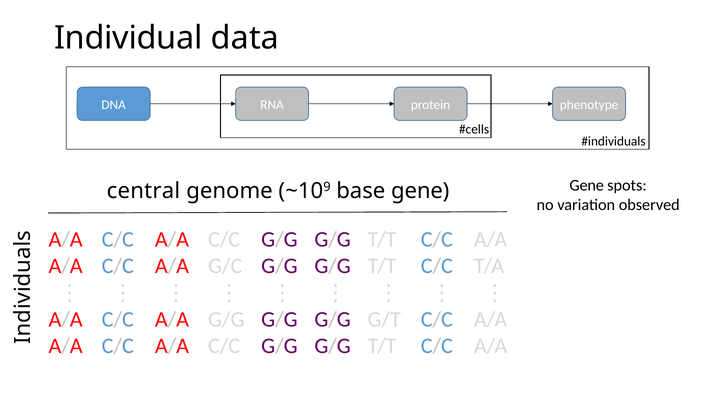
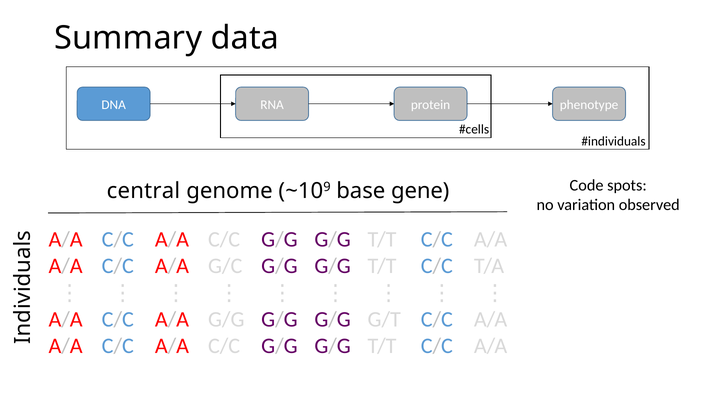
Individual: Individual -> Summary (128, 38)
Gene: Gene -> Code (587, 186)
